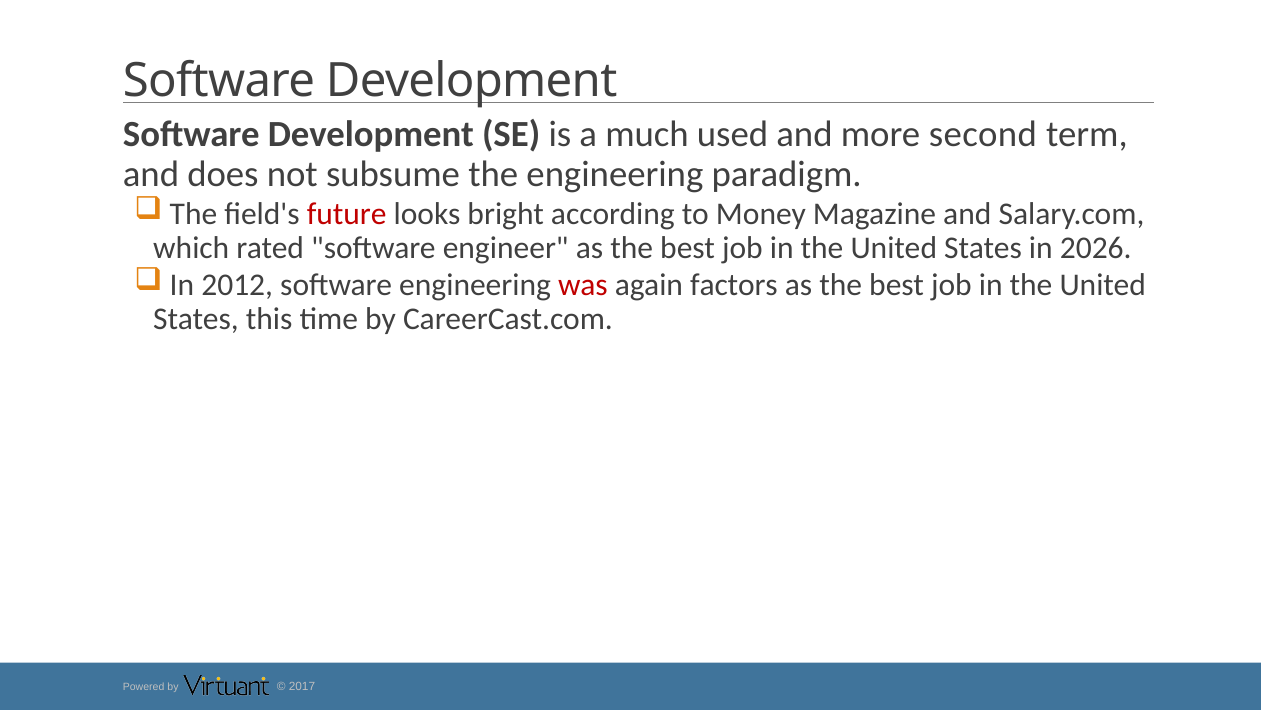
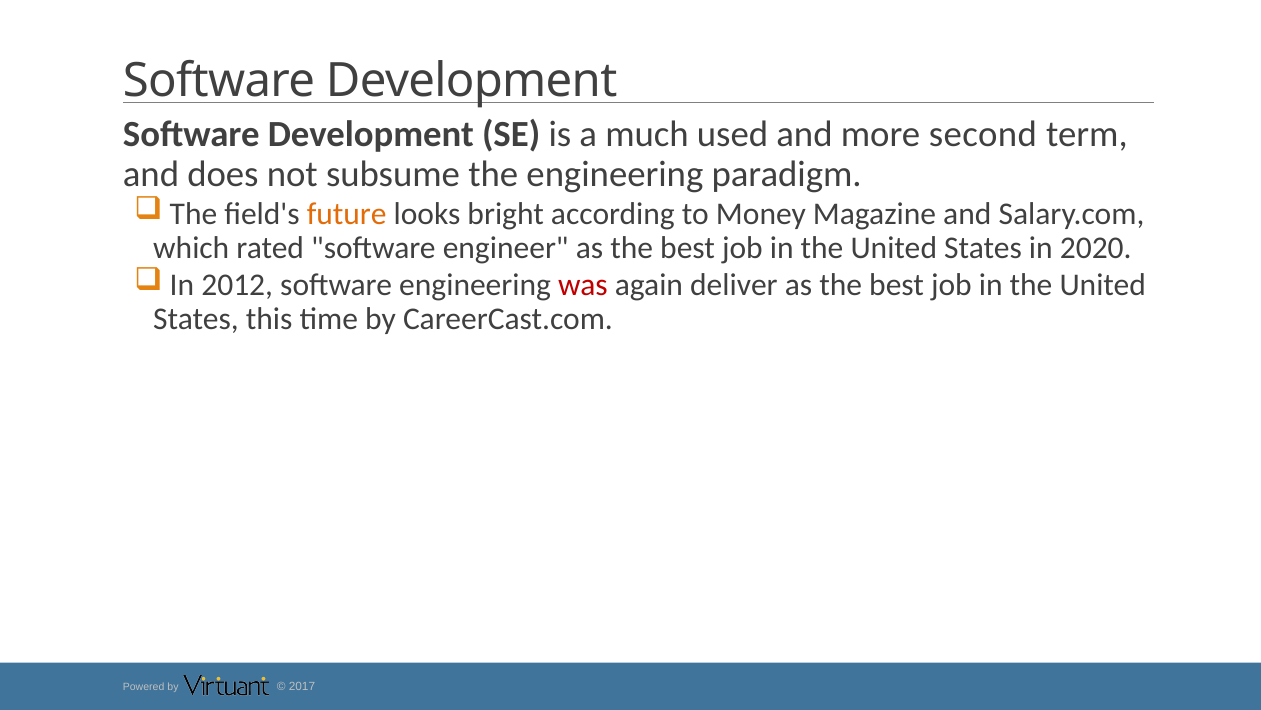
future colour: red -> orange (347, 214)
2026: 2026 -> 2020 (1096, 248)
factors: factors -> deliver (734, 285)
